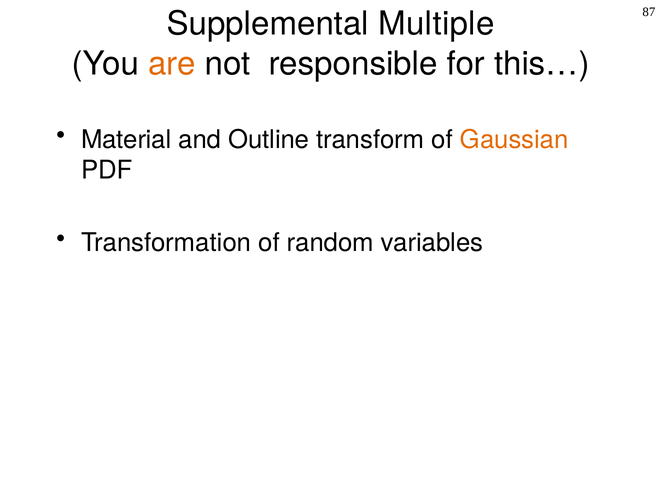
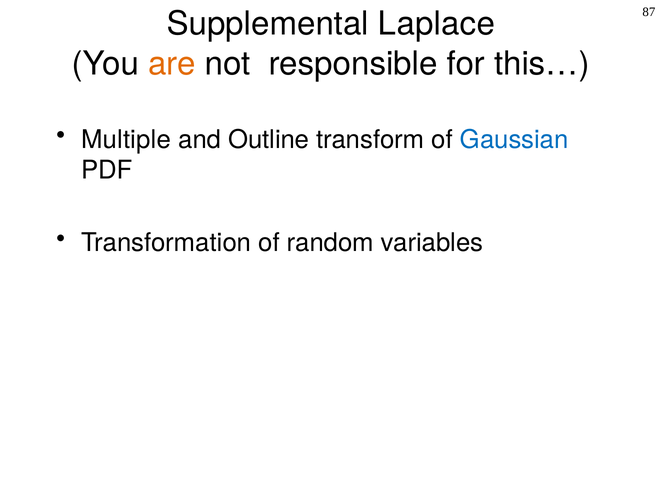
Multiple: Multiple -> Laplace (436, 24)
Material: Material -> Multiple (126, 139)
Gaussian colour: orange -> blue (514, 139)
